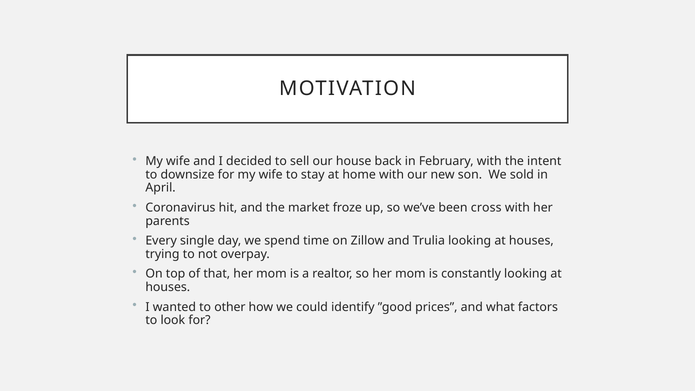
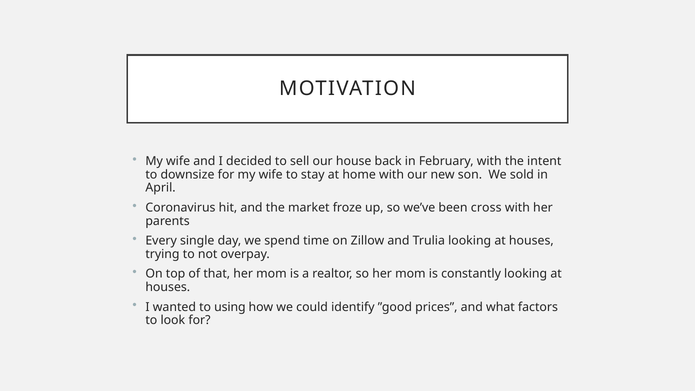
other: other -> using (230, 307)
